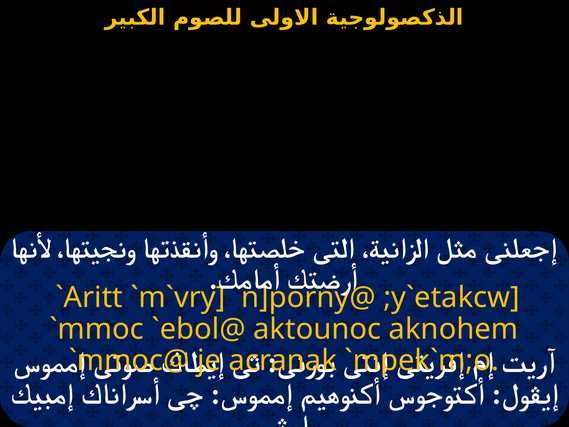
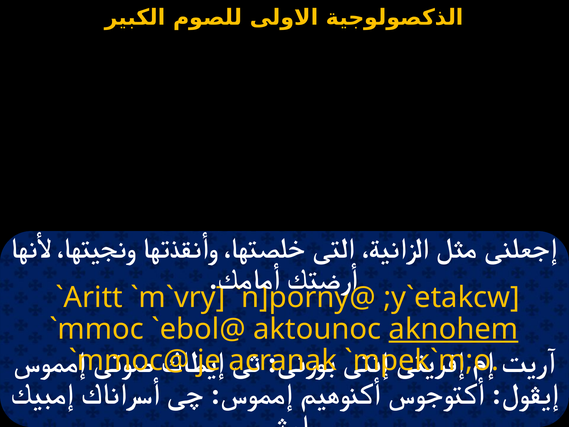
aknohem underline: none -> present (453, 329)
